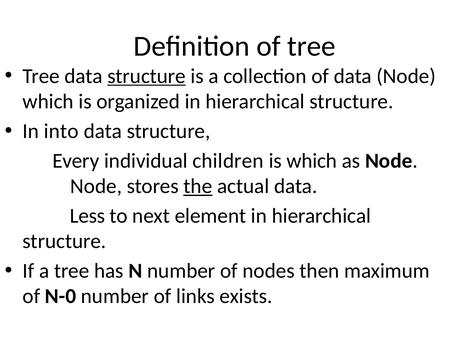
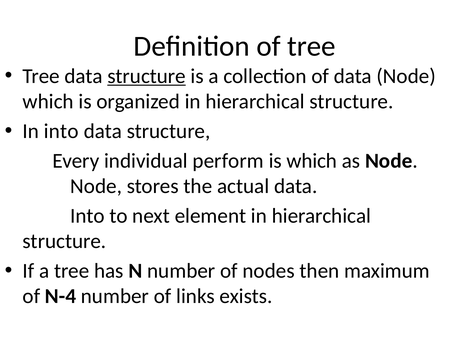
children: children -> perform (228, 161)
the underline: present -> none (198, 186)
Less: Less -> Into (87, 216)
N-0: N-0 -> N-4 (61, 296)
